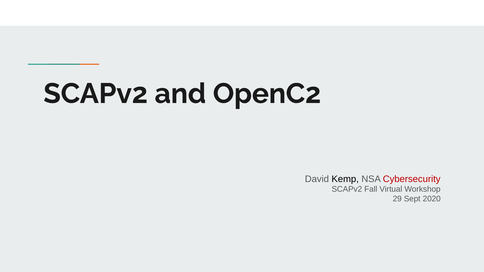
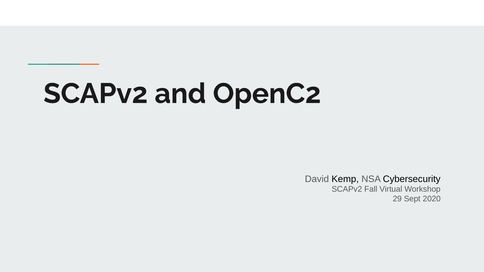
Cybersecurity colour: red -> black (412, 179)
